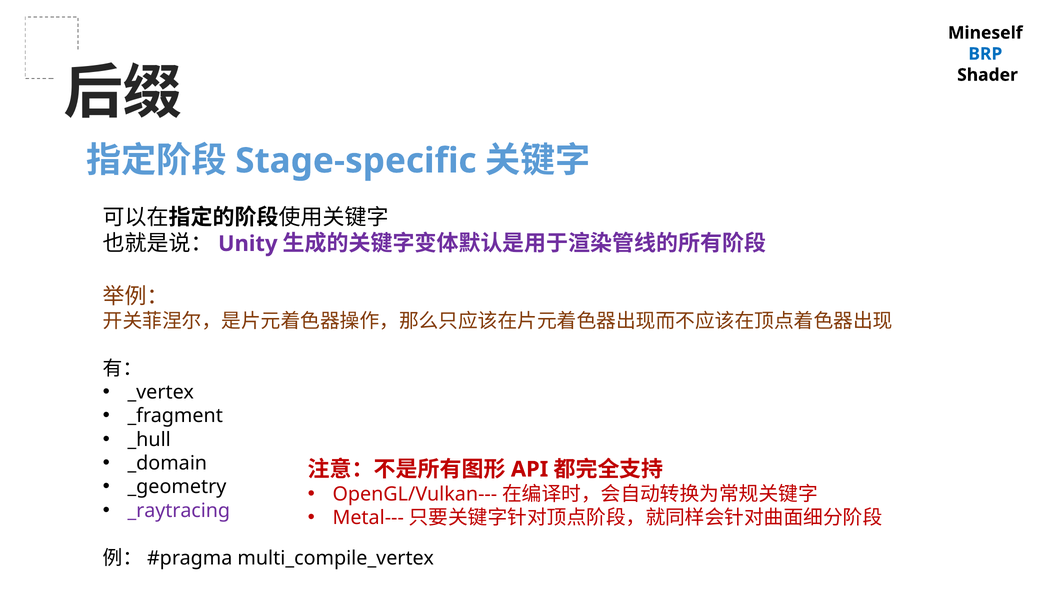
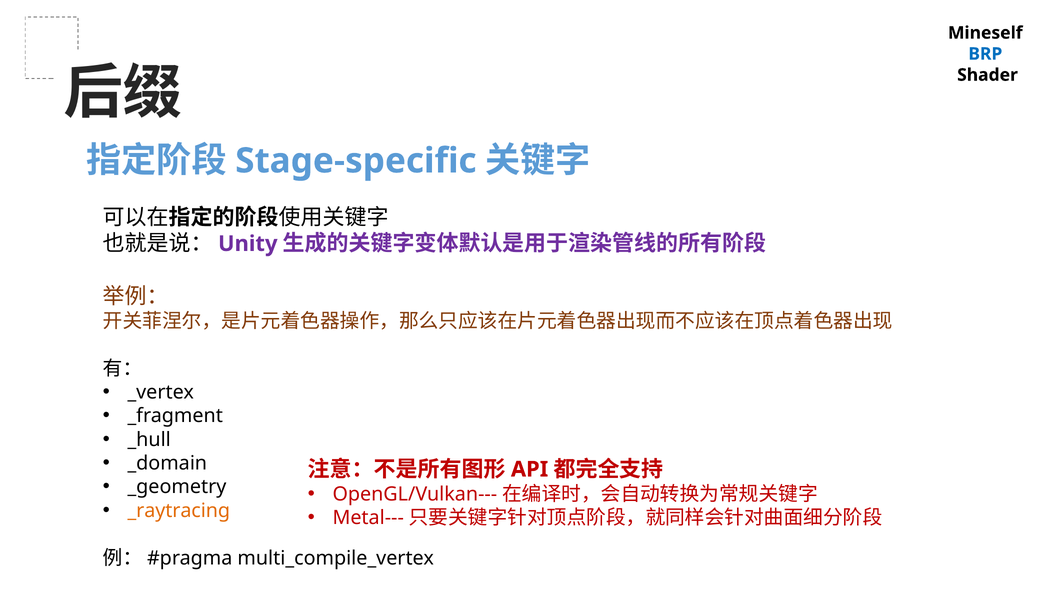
_raytracing colour: purple -> orange (179, 511)
